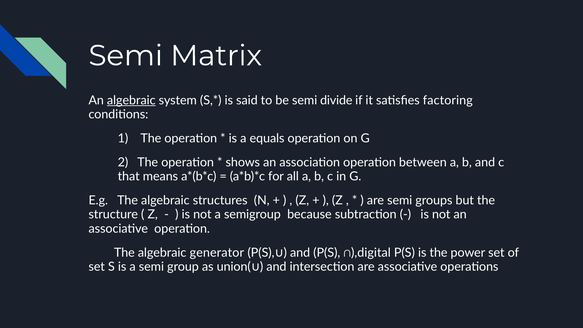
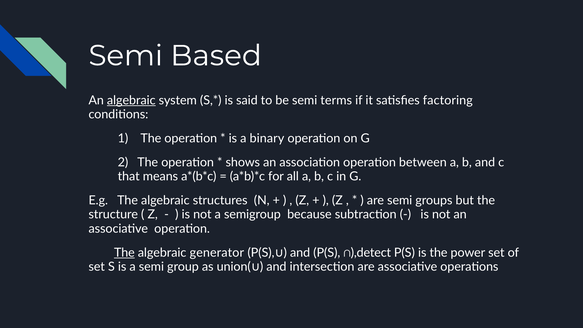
Matrix: Matrix -> Based (216, 56)
divide: divide -> terms (336, 100)
equals: equals -> binary (267, 138)
The underline: none -> present (124, 253)
∩),digital: ∩),digital -> ∩),detect (367, 253)
